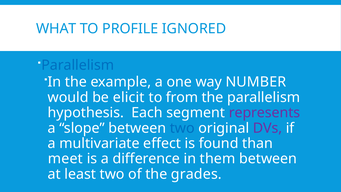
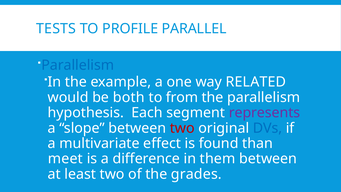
WHAT: WHAT -> TESTS (56, 29)
IGNORED: IGNORED -> PARALLEL (194, 29)
NUMBER: NUMBER -> RELATED (256, 82)
elicit: elicit -> both (129, 97)
two colour: blue -> red (182, 128)
DVs colour: purple -> blue (268, 128)
